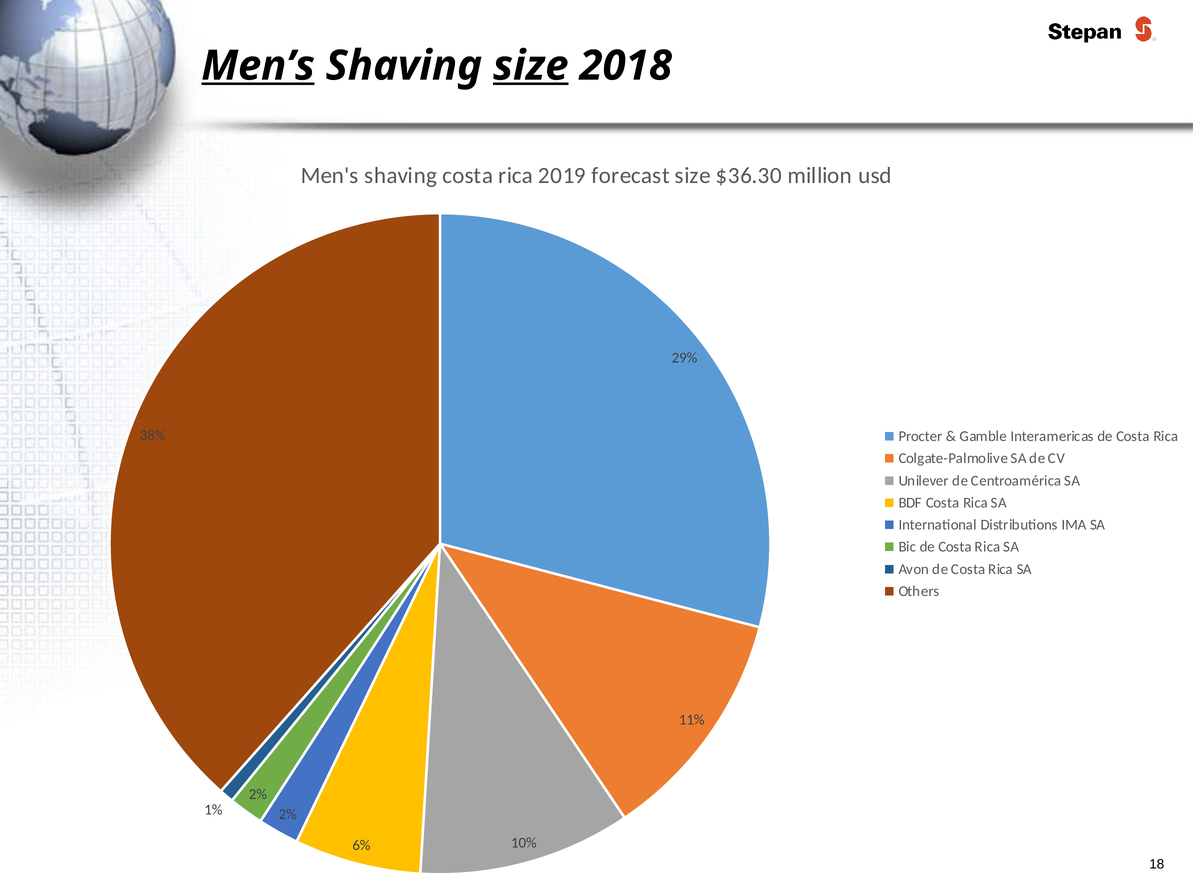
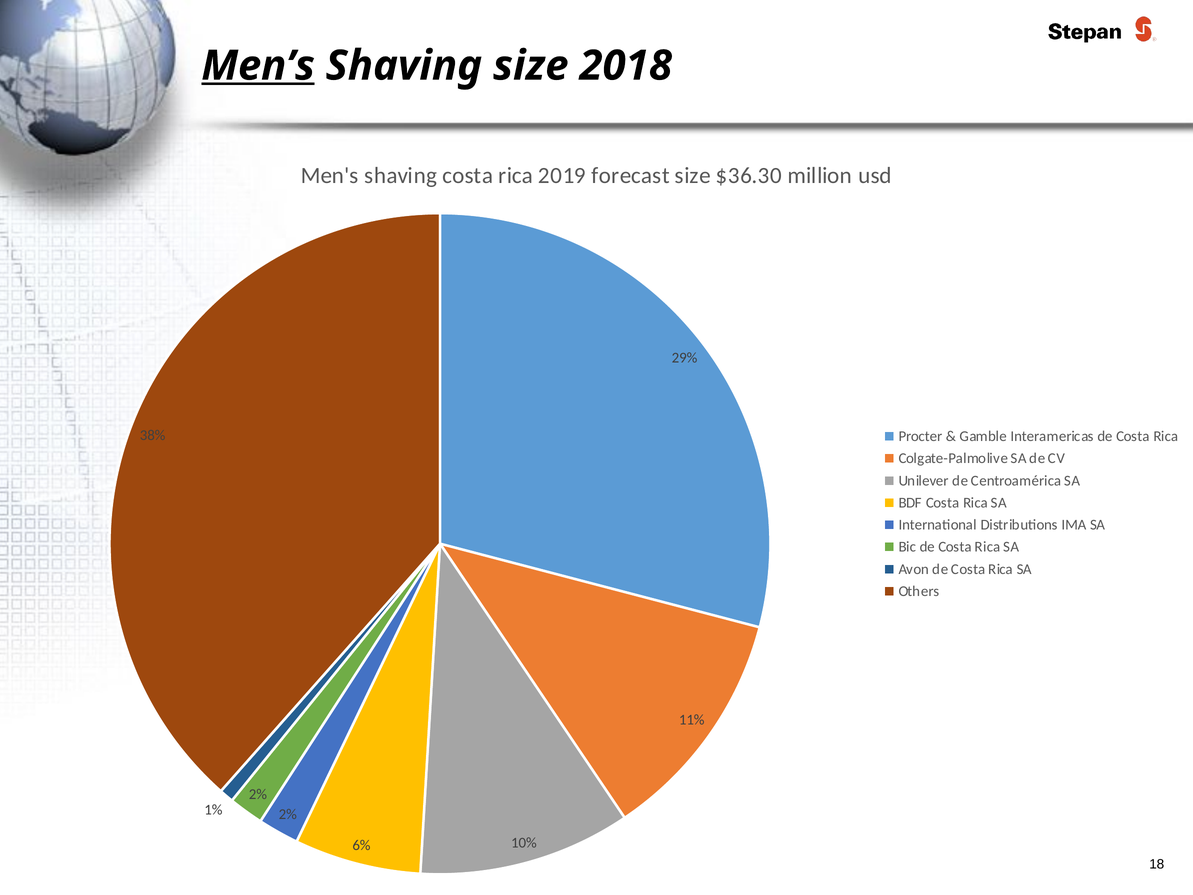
size underline: present -> none (531, 66)
